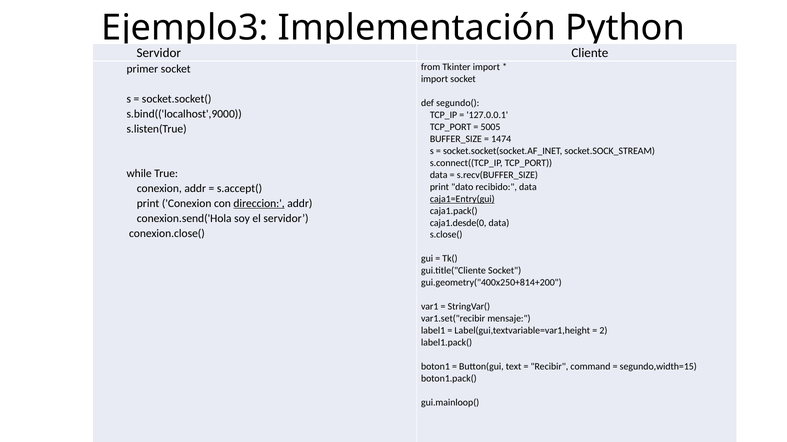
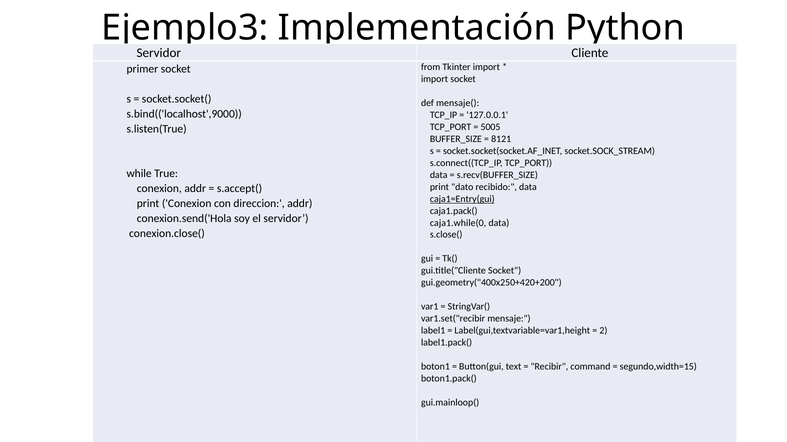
segundo(: segundo( -> mensaje( (458, 103)
1474: 1474 -> 8121 (501, 139)
direccion underline: present -> none (259, 204)
caja1.desde(0: caja1.desde(0 -> caja1.while(0 (458, 223)
gui.geometry("400x250+814+200: gui.geometry("400x250+814+200 -> gui.geometry("400x250+420+200 (491, 283)
